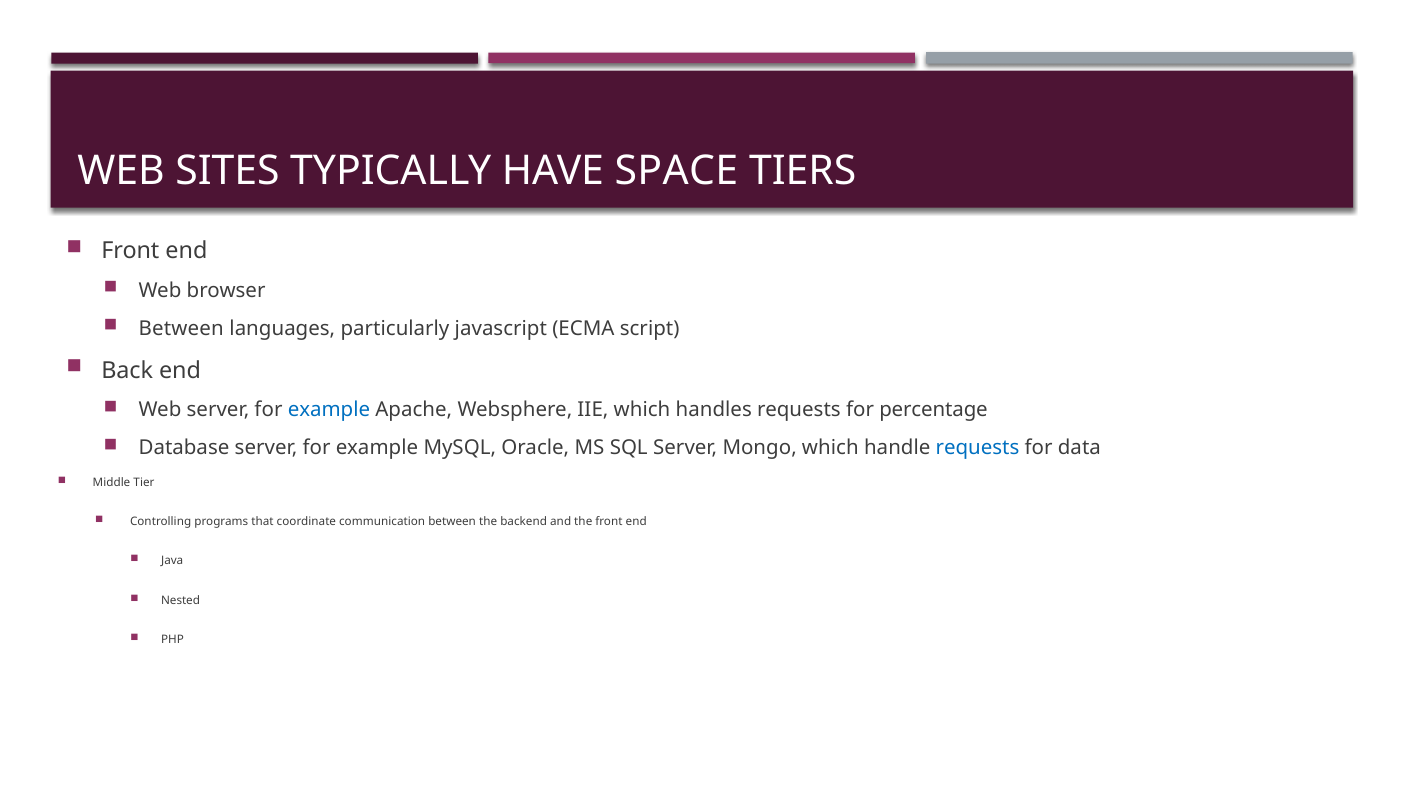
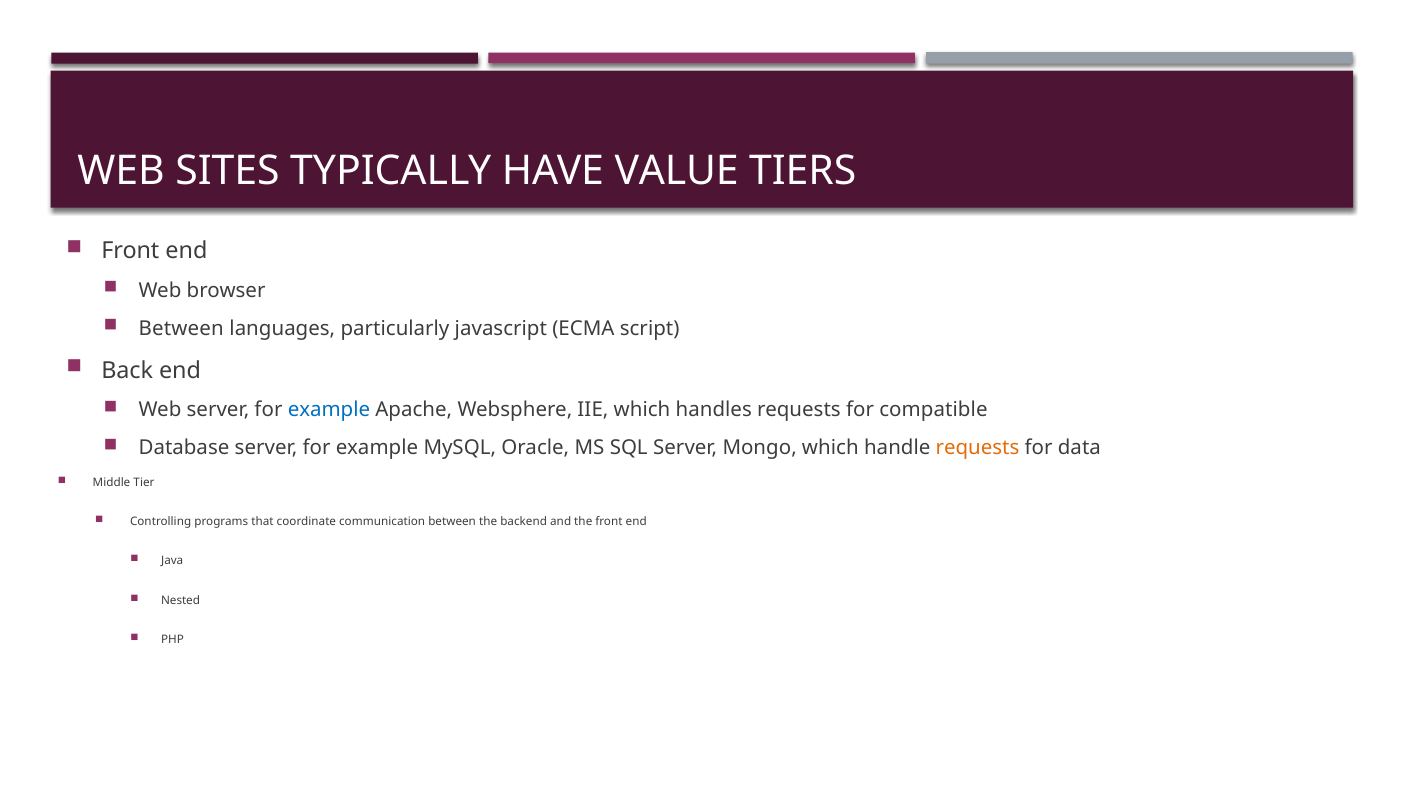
SPACE: SPACE -> VALUE (677, 171)
percentage: percentage -> compatible (933, 410)
requests colour: blue -> orange (977, 448)
